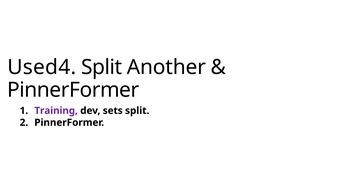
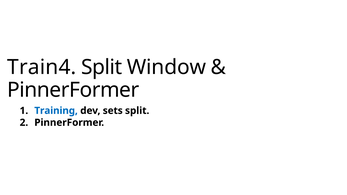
Used4: Used4 -> Train4 (42, 67)
Another: Another -> Window (166, 67)
Training colour: purple -> blue (56, 111)
